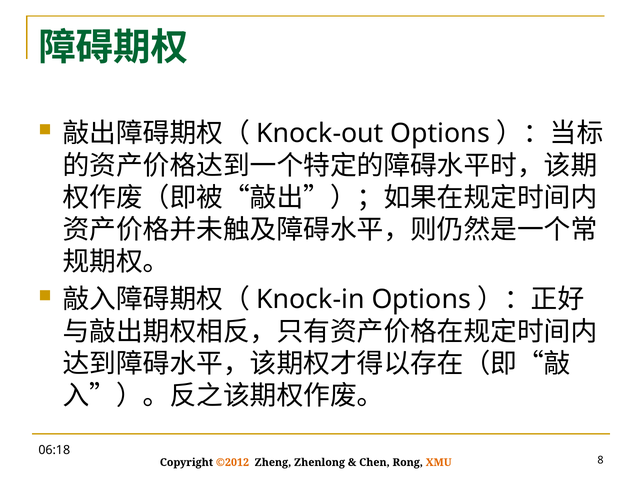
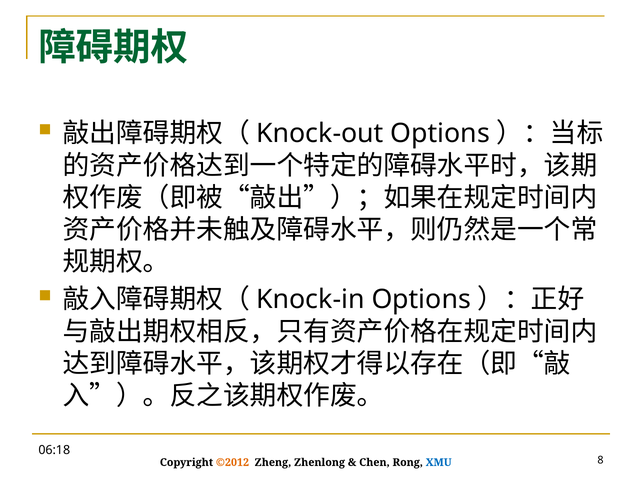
XMU colour: orange -> blue (439, 462)
